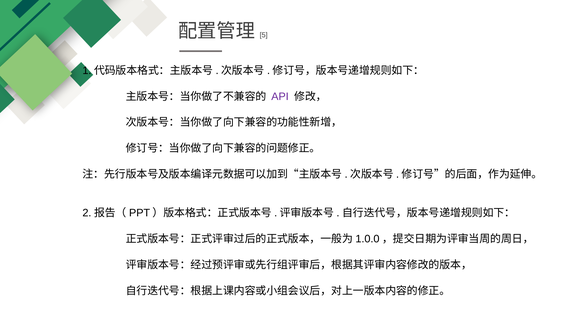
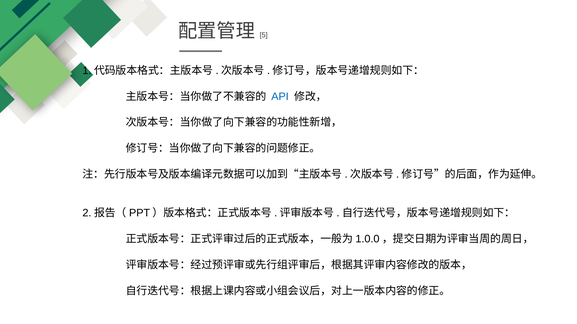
API colour: purple -> blue (280, 97)
